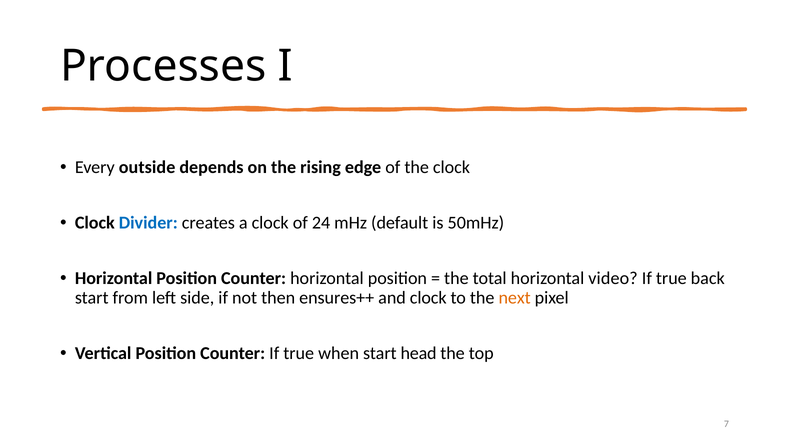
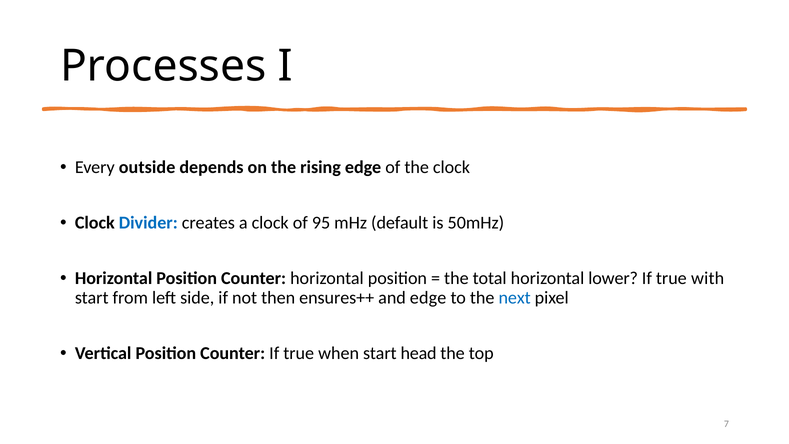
24: 24 -> 95 (321, 223)
video: video -> lower (613, 278)
back: back -> with (708, 278)
and clock: clock -> edge (428, 298)
next colour: orange -> blue (515, 298)
